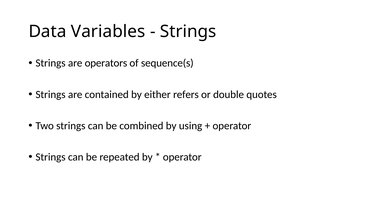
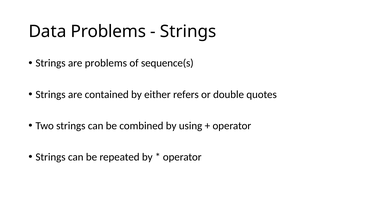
Data Variables: Variables -> Problems (108, 31)
are operators: operators -> problems (106, 63)
